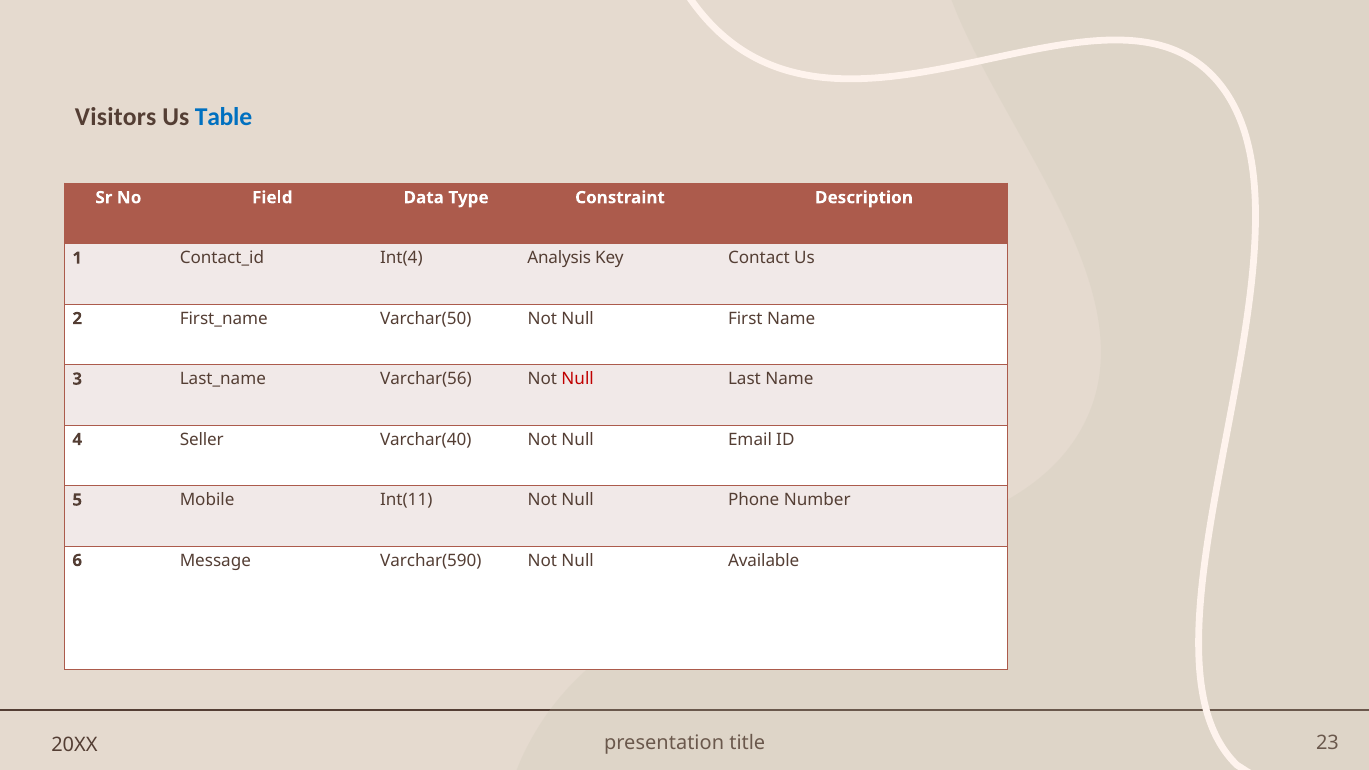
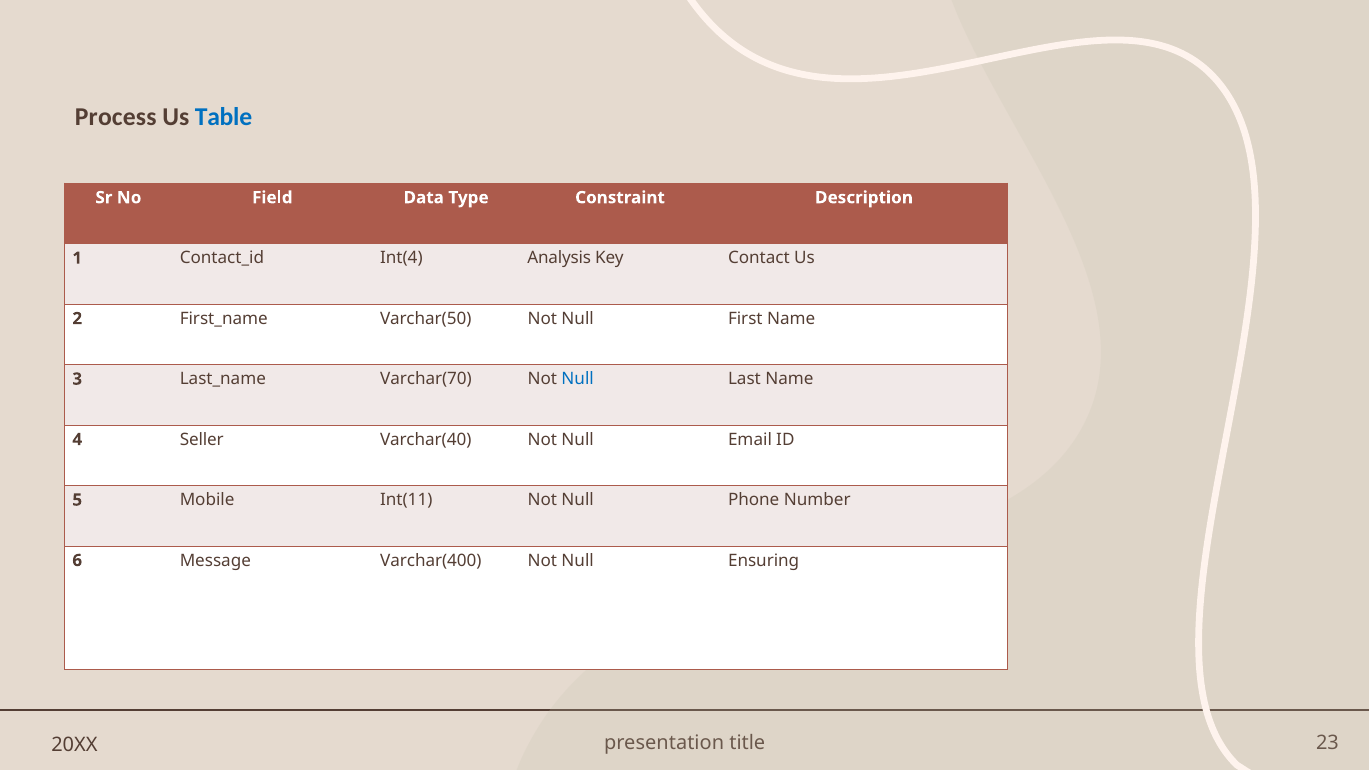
Visitors: Visitors -> Process (116, 117)
Varchar(56: Varchar(56 -> Varchar(70 (426, 379)
Null colour: red -> blue (578, 379)
Varchar(590: Varchar(590 -> Varchar(400 (431, 560)
Available: Available -> Ensuring (764, 560)
